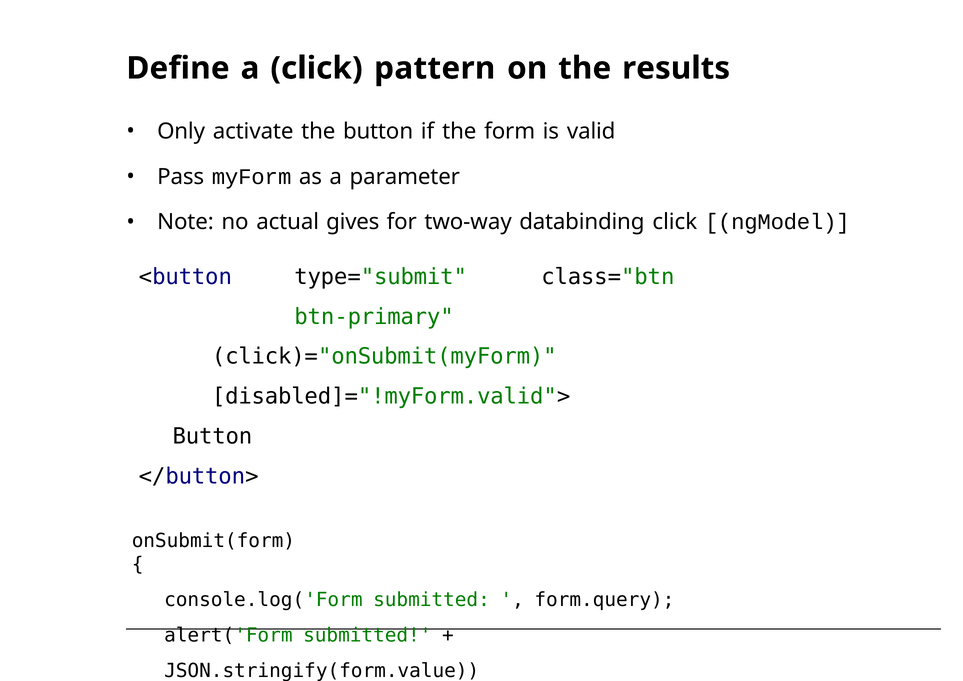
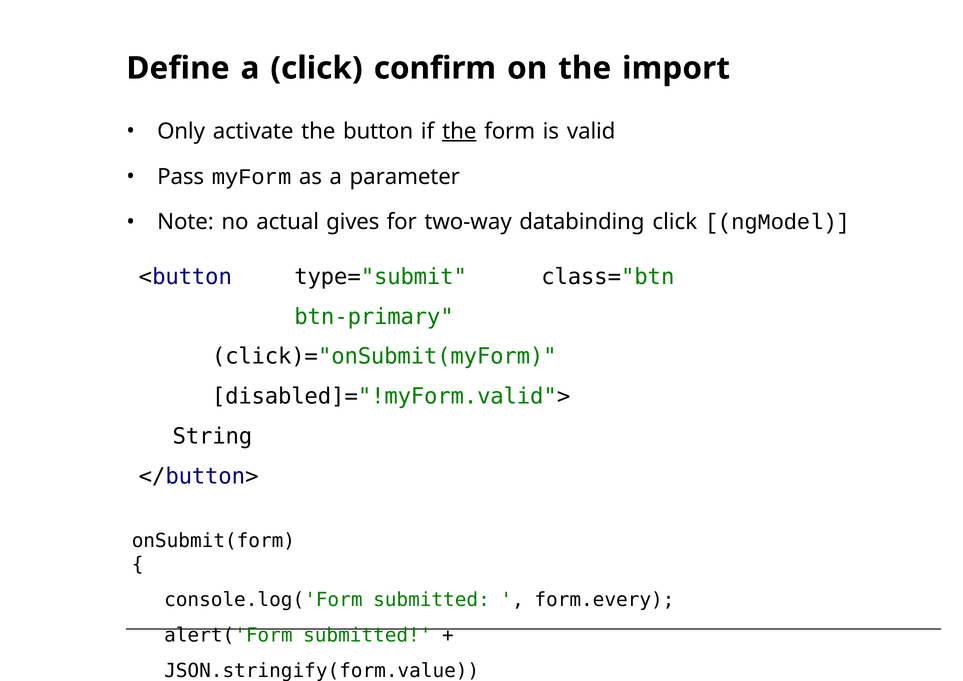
pattern: pattern -> confirm (435, 68)
results: results -> import (676, 68)
the underline: none -> present (459, 131)
Button: Button -> String (212, 436)
form.query: form.query -> form.every (604, 600)
